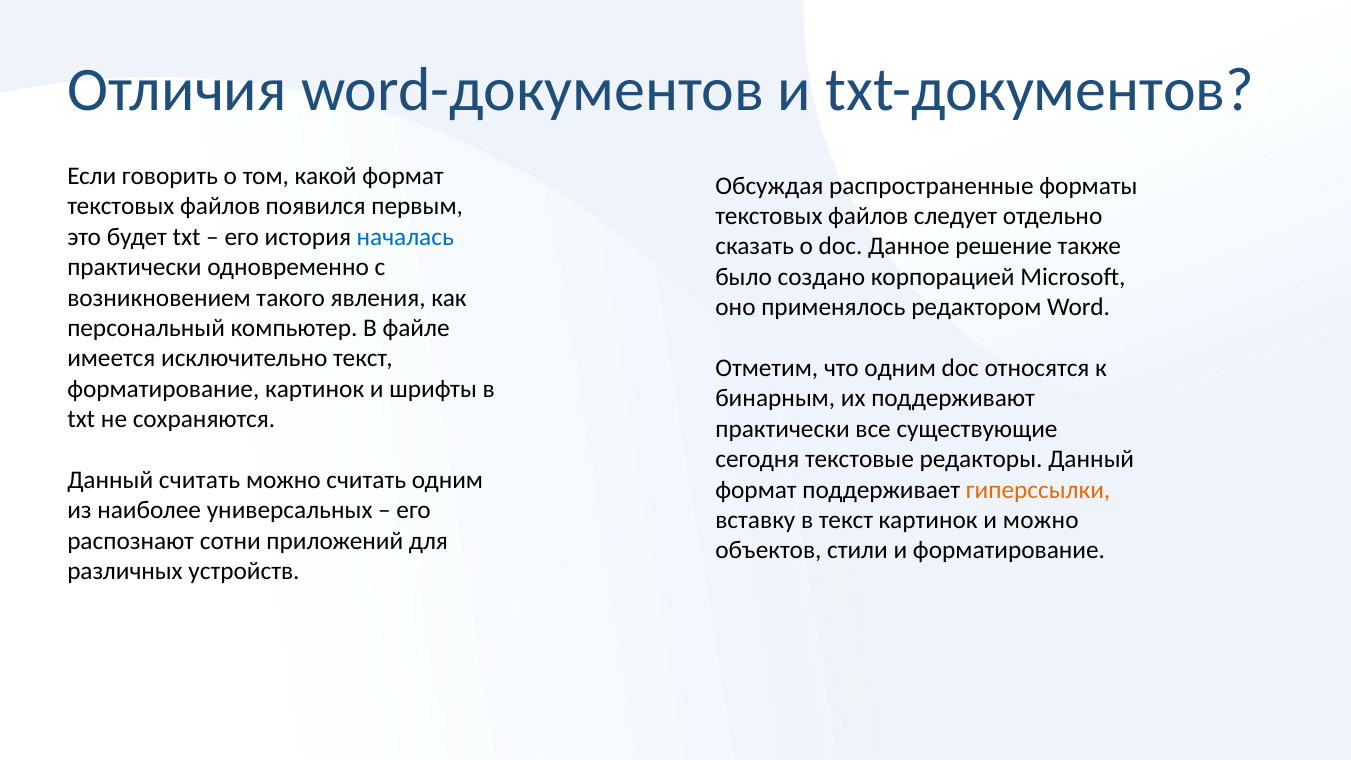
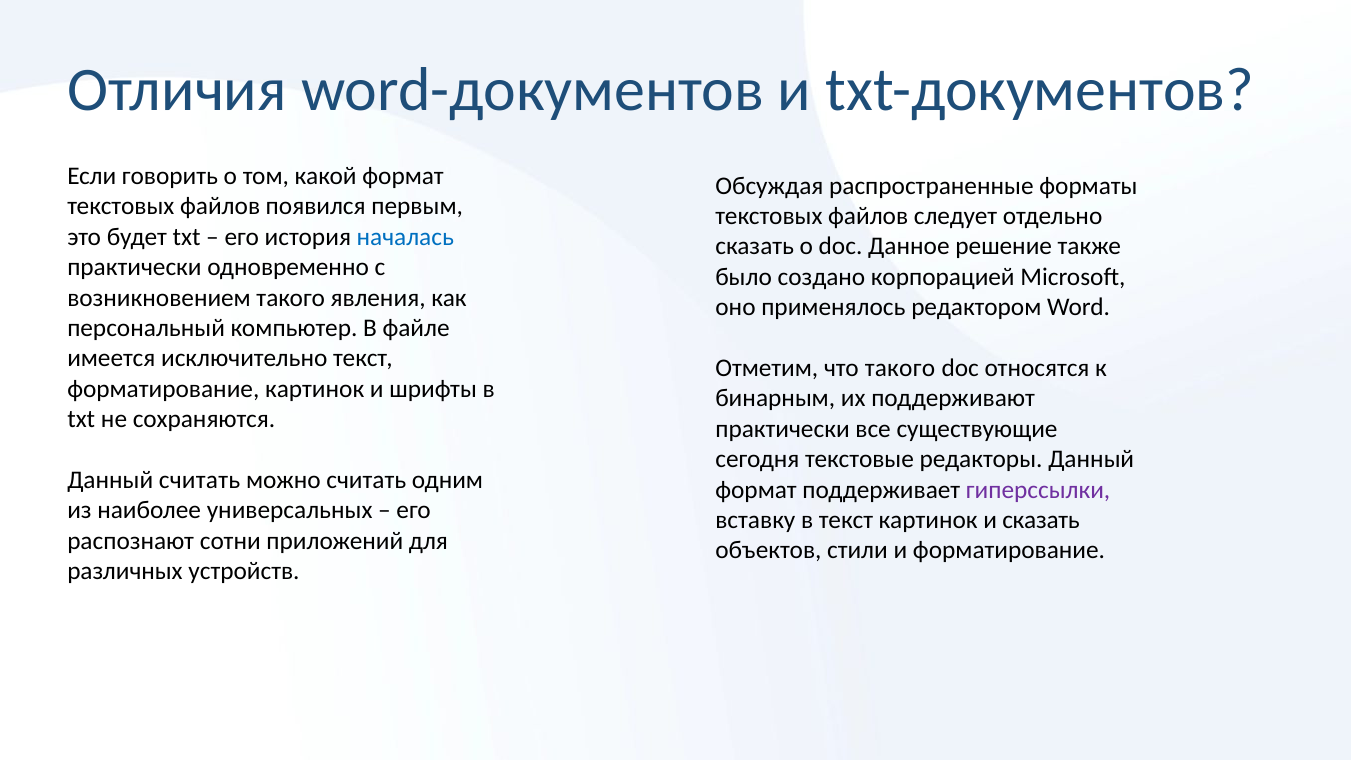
что одним: одним -> такого (900, 368)
гиперссылки colour: orange -> purple (1038, 490)
и можно: можно -> сказать (1041, 520)
